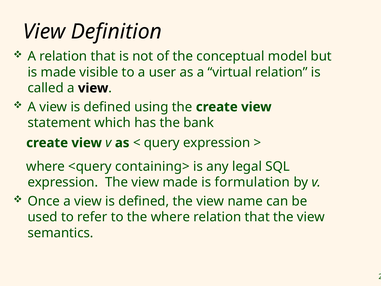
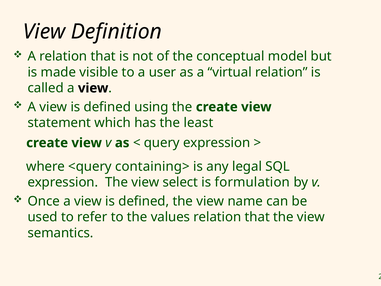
bank: bank -> least (198, 123)
view made: made -> select (180, 182)
the where: where -> values (170, 217)
